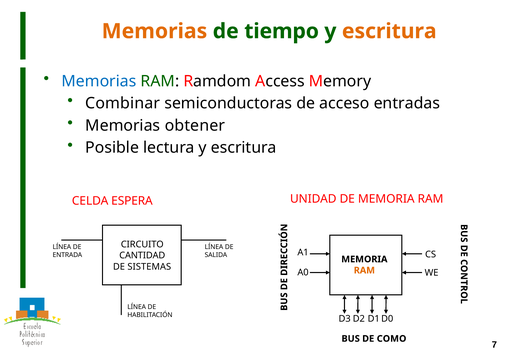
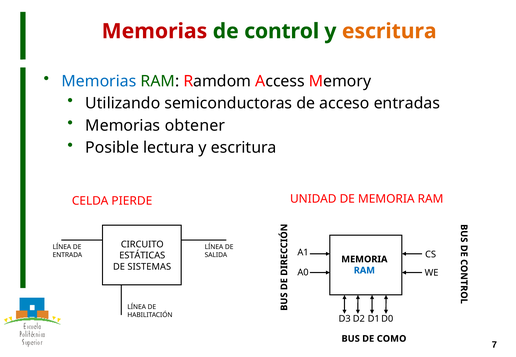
Memorias colour: orange -> red (154, 31)
tiempo: tiempo -> control (282, 31)
Combinar: Combinar -> Utilizando (123, 103)
ESPERA: ESPERA -> PIERDE (132, 201)
CANTIDAD: CANTIDAD -> ESTÁTICAS (142, 256)
RAM colour: orange -> blue (364, 271)
